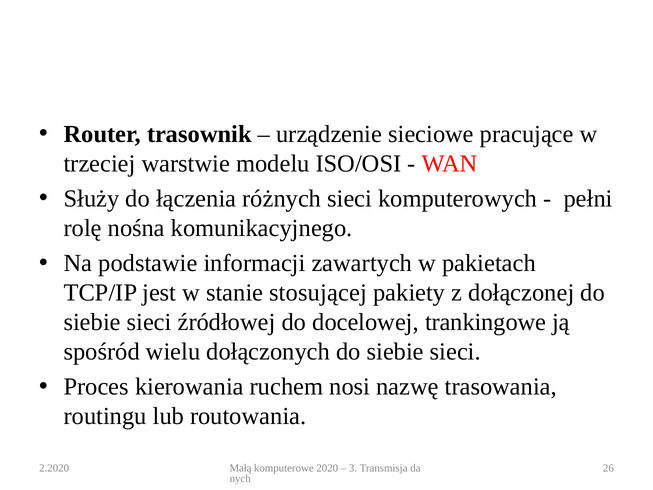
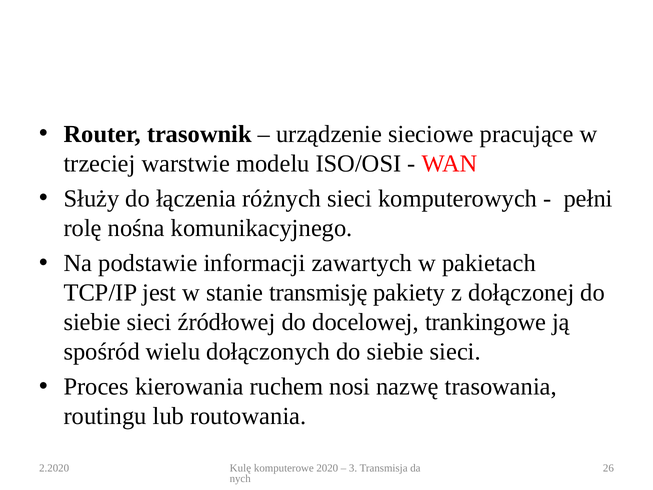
stosującej: stosującej -> transmisję (318, 293)
Małą: Małą -> Kulę (240, 468)
